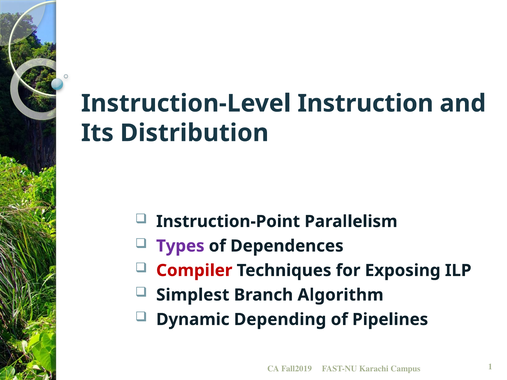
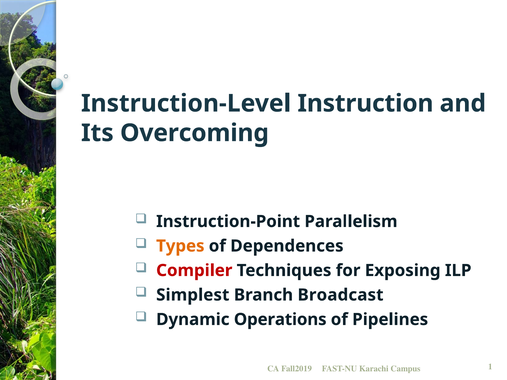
Distribution: Distribution -> Overcoming (195, 133)
Types colour: purple -> orange (180, 246)
Algorithm: Algorithm -> Broadcast (341, 295)
Depending: Depending -> Operations (280, 320)
